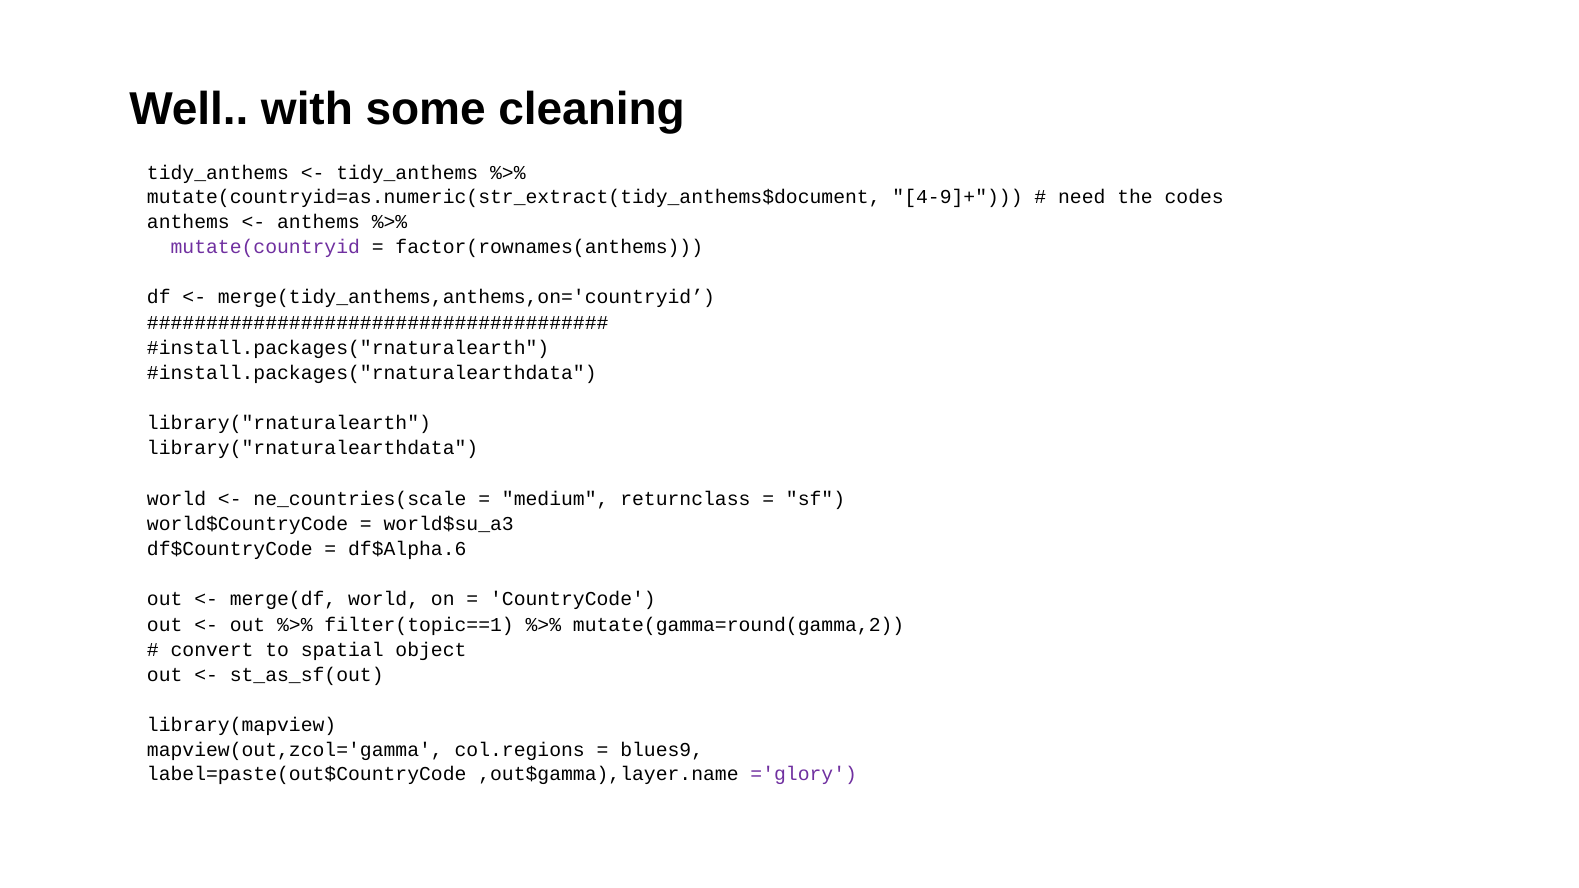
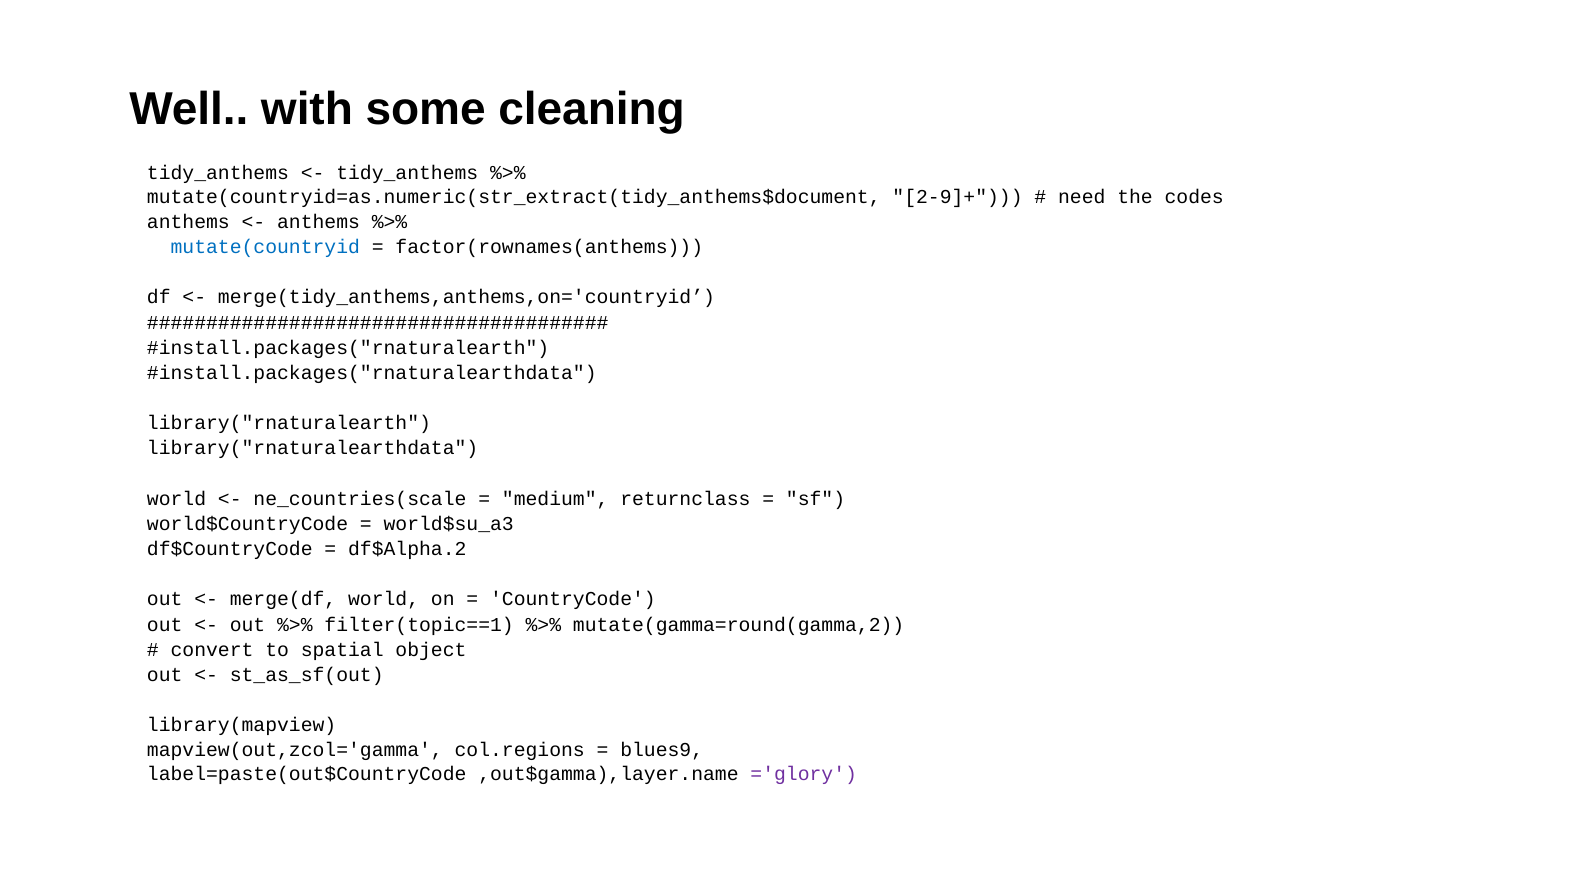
4-9]+: 4-9]+ -> 2-9]+ (958, 197)
mutate(countryid colour: purple -> blue (265, 247)
df$Alpha.6: df$Alpha.6 -> df$Alpha.2 (407, 549)
